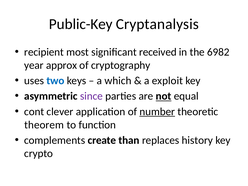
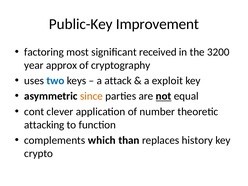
Cryptanalysis: Cryptanalysis -> Improvement (157, 24)
recipient: recipient -> factoring (44, 52)
6982: 6982 -> 3200 (218, 52)
which: which -> attack (118, 81)
since colour: purple -> orange (91, 96)
number underline: present -> none (157, 112)
theorem: theorem -> attacking (44, 125)
create: create -> which (102, 140)
